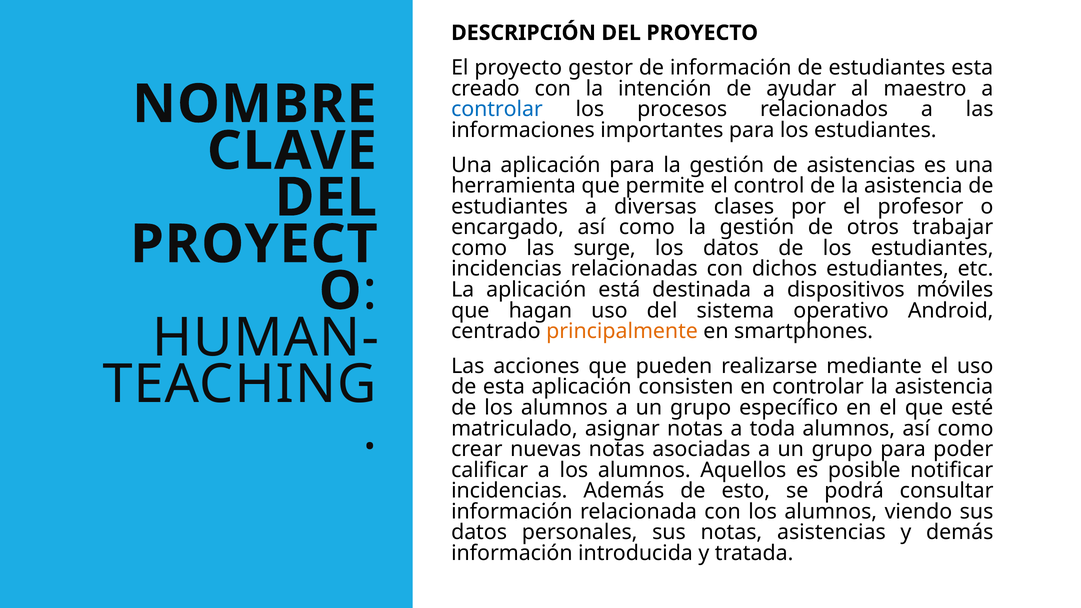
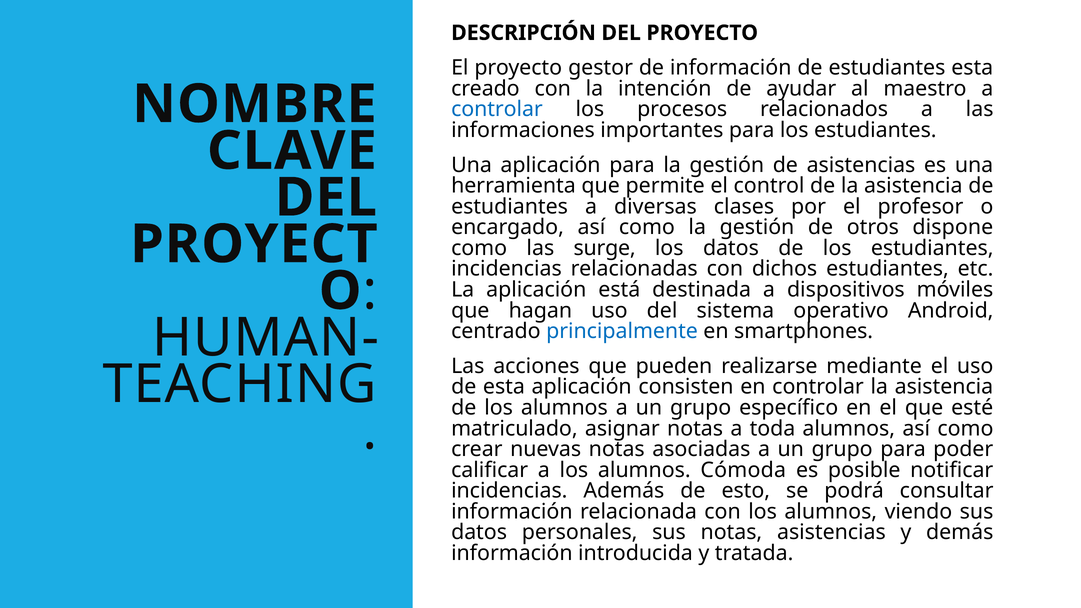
trabajar: trabajar -> dispone (953, 227)
principalmente colour: orange -> blue (622, 331)
Aquellos: Aquellos -> Cómoda (743, 470)
